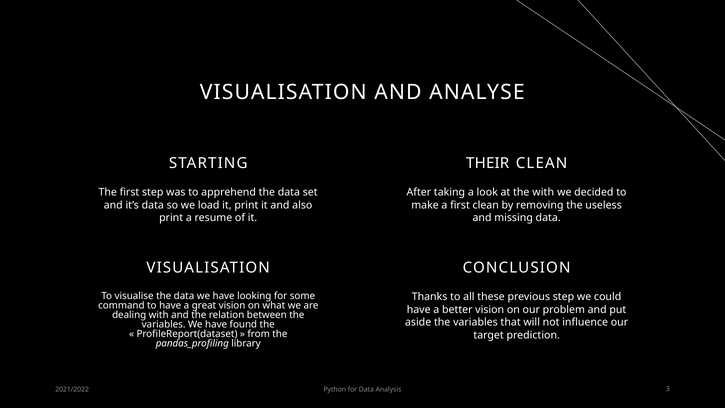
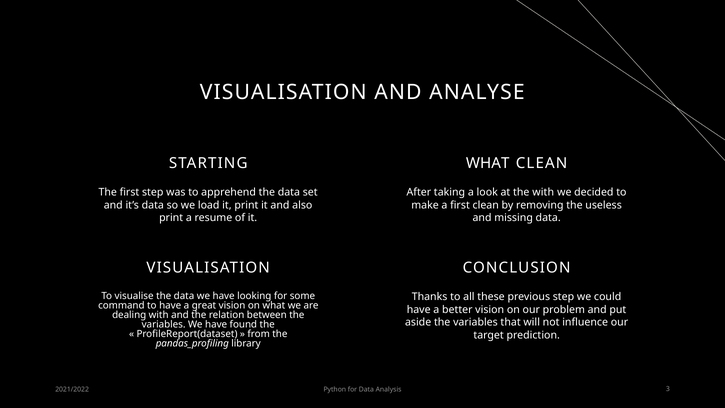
THEIR: THEIR -> WHAT (488, 163)
